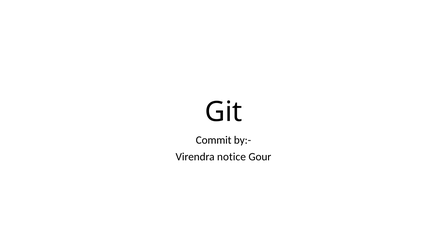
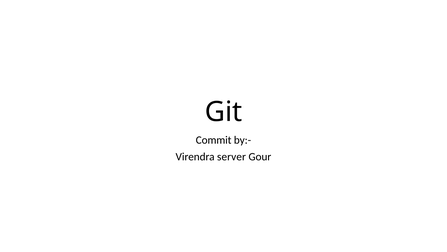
notice: notice -> server (231, 156)
